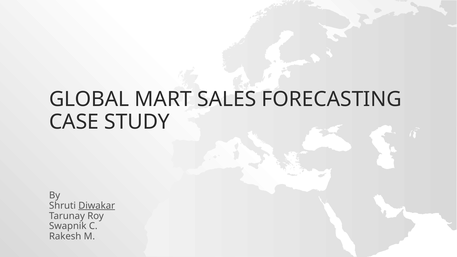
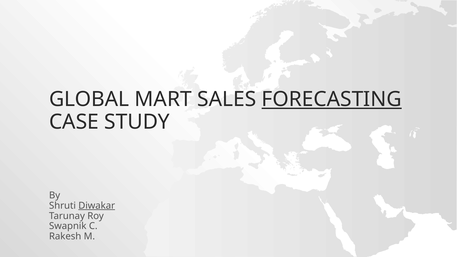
FORECASTING underline: none -> present (332, 99)
